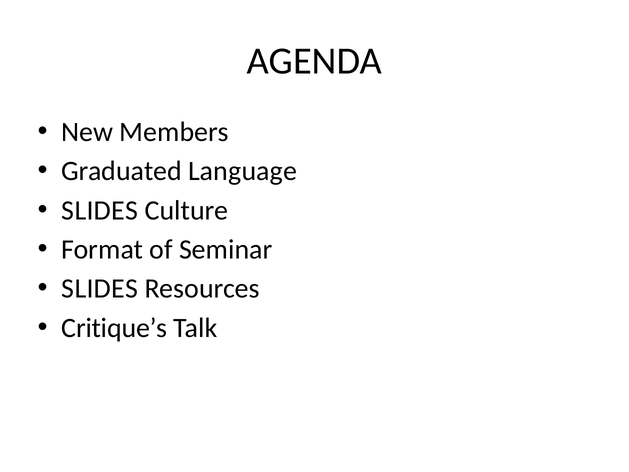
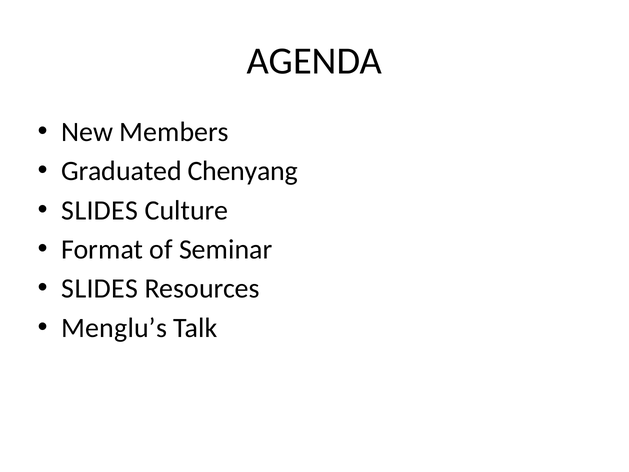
Language: Language -> Chenyang (243, 171)
Critique’s: Critique’s -> Menglu’s (114, 328)
